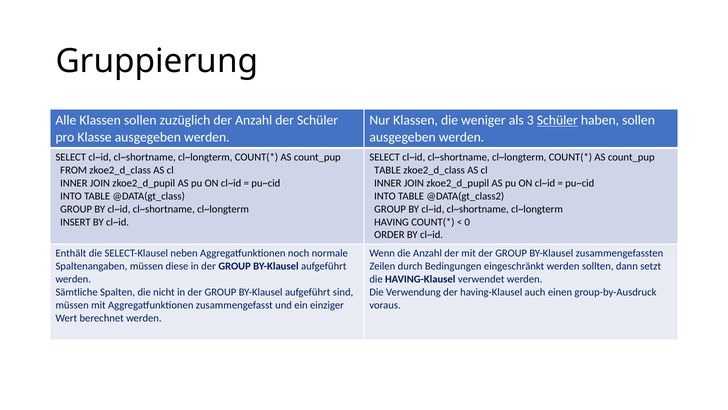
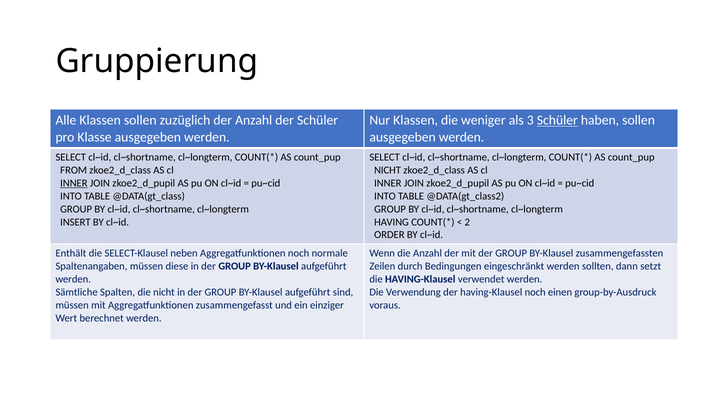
TABLE: TABLE -> NICHT (388, 170)
INNER underline: none -> present (74, 183)
0: 0 -> 2 (467, 222)
having-Klausel auch: auch -> noch (535, 292)
